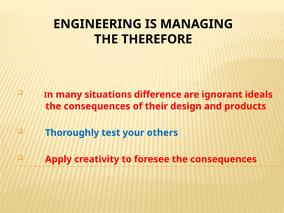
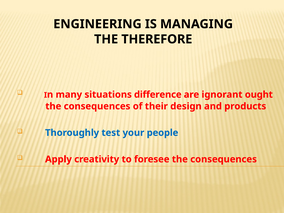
ideals: ideals -> ought (259, 95)
others: others -> people (163, 133)
